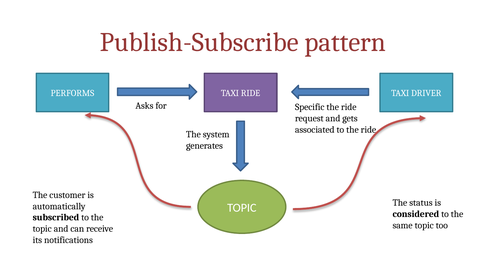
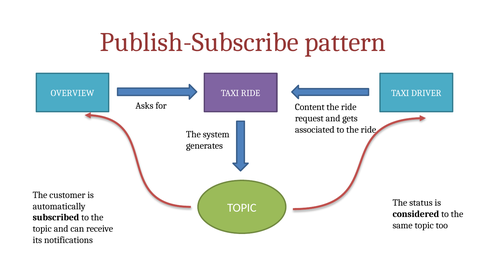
PERFORMS: PERFORMS -> OVERVIEW (72, 93)
Specific: Specific -> Content (310, 107)
